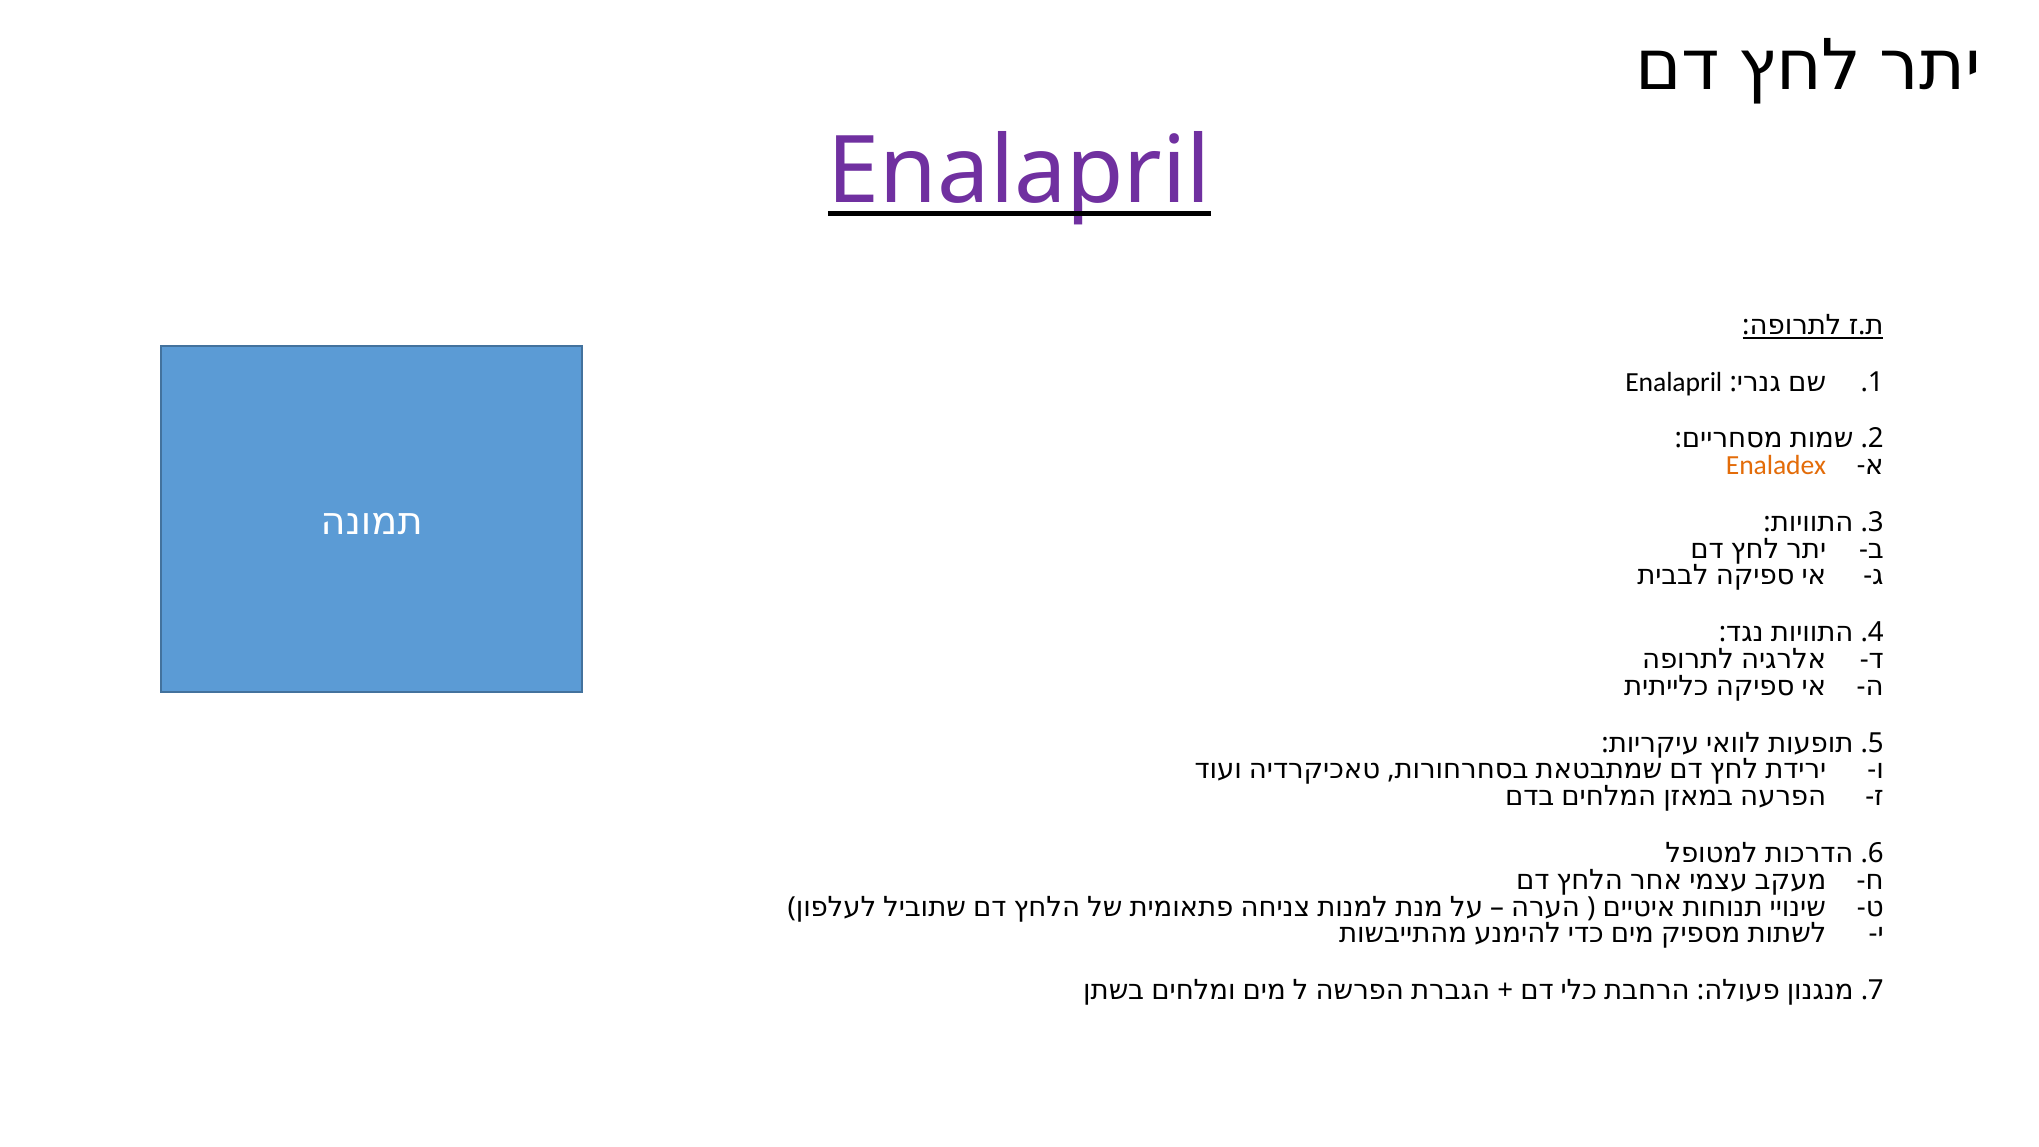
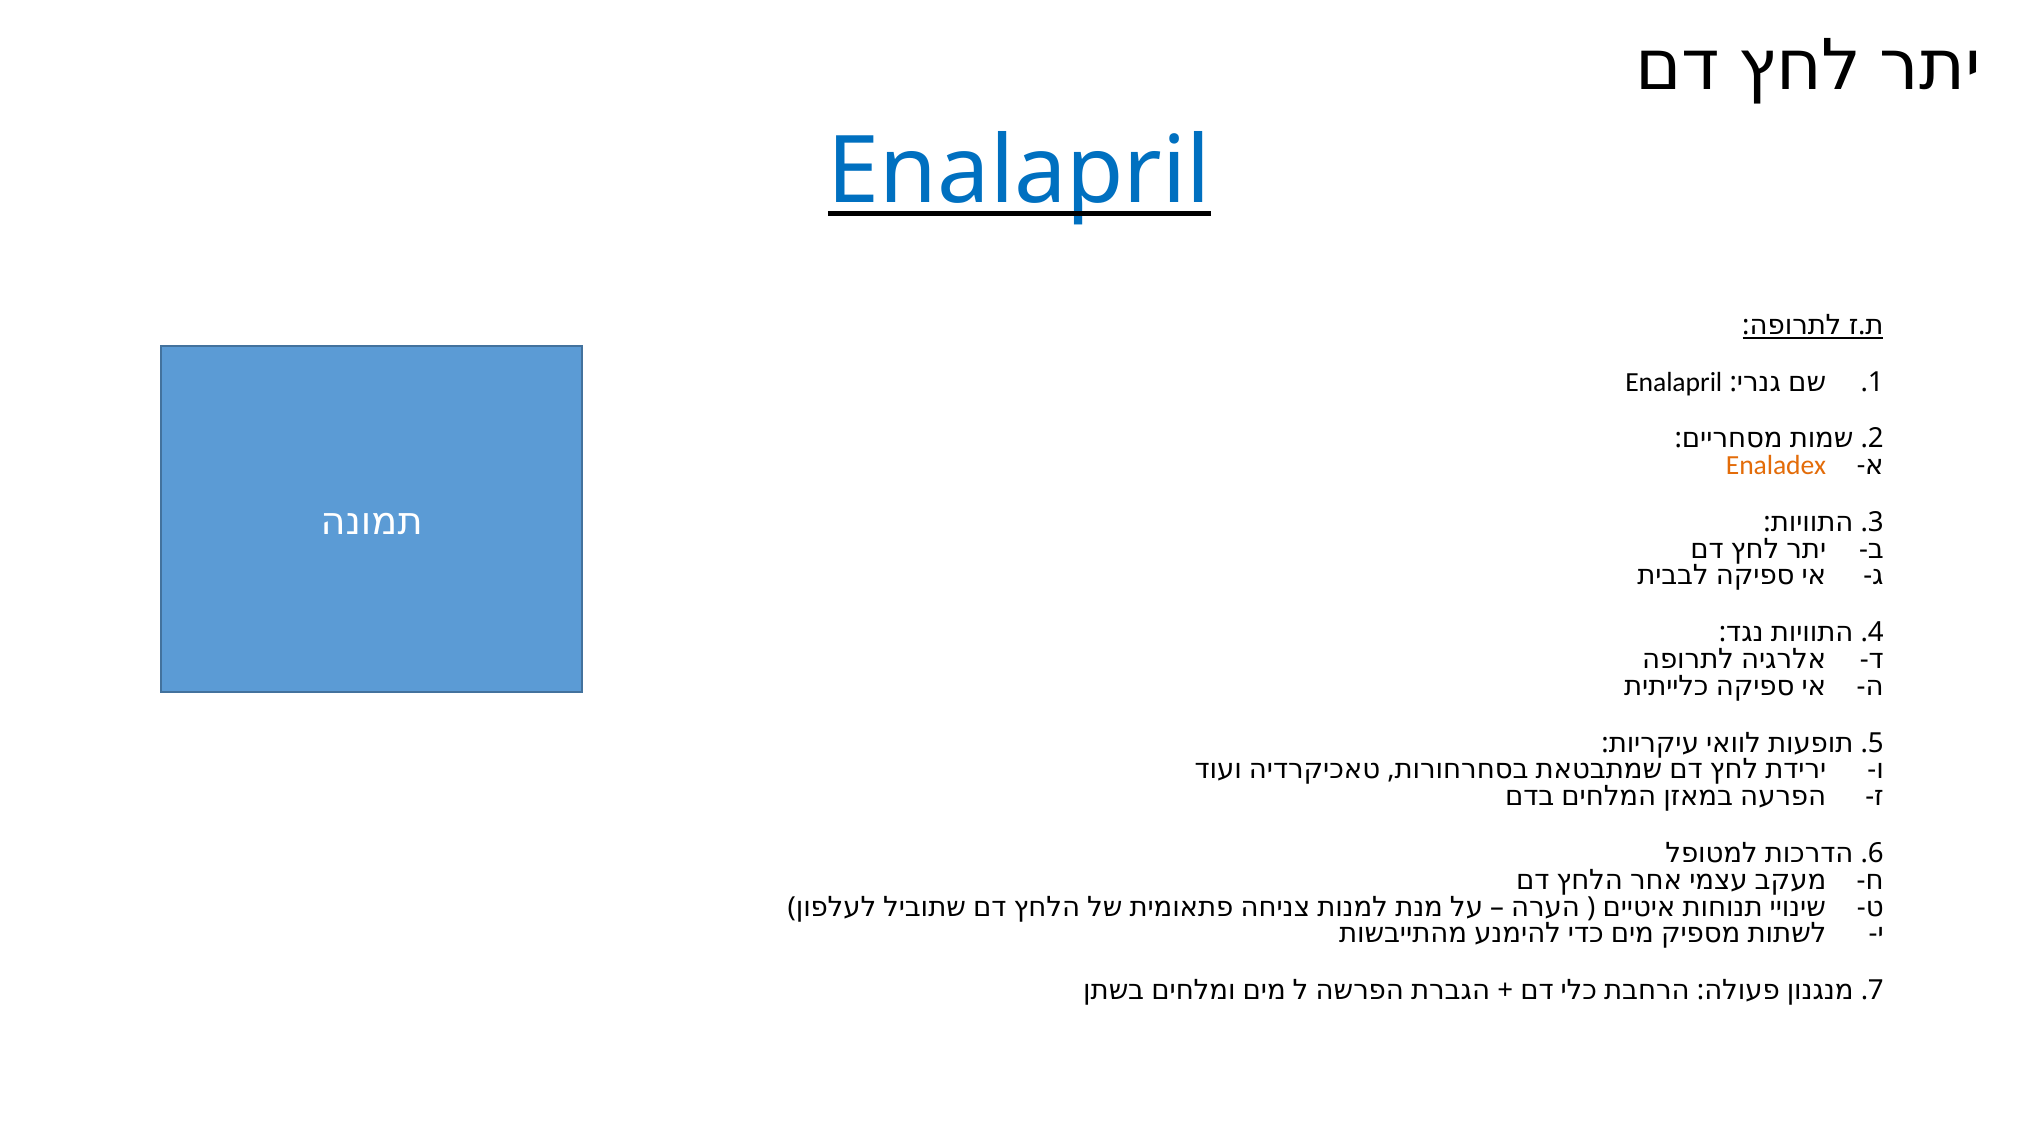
Enalapril colour: purple -> blue (1019, 171)
